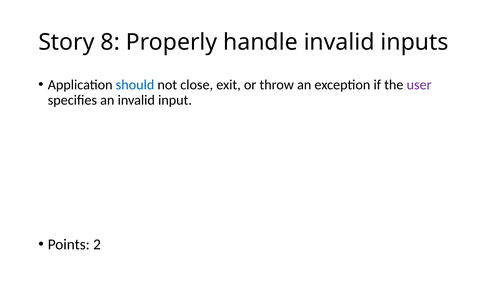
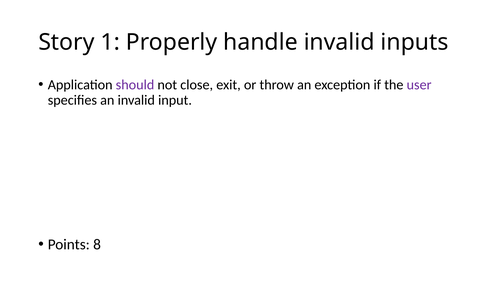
8: 8 -> 1 (110, 42)
should colour: blue -> purple (135, 85)
2: 2 -> 8 (97, 244)
